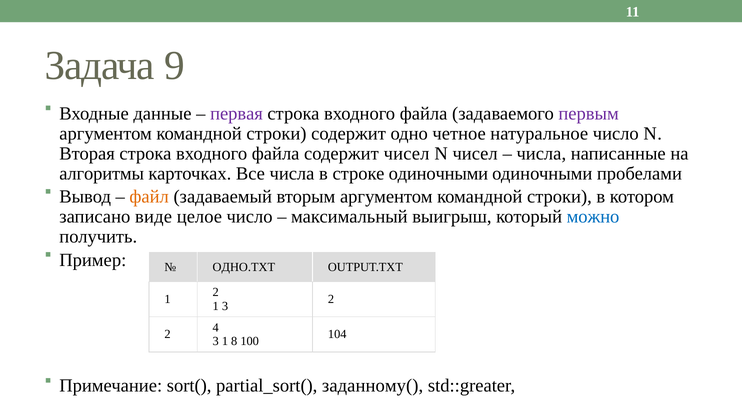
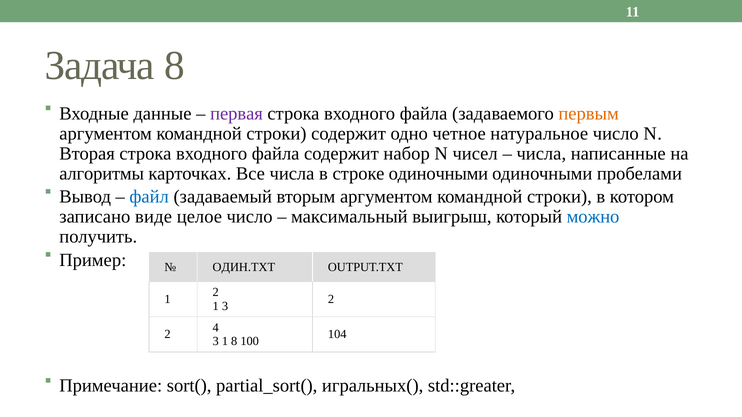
Задача 9: 9 -> 8 (174, 65)
первым colour: purple -> orange (589, 114)
содержит чисел: чисел -> набор (407, 154)
файл colour: orange -> blue (149, 197)
ОДНО.TXT: ОДНО.TXT -> ОДИН.TXT (244, 267)
заданному(: заданному( -> игральных( (373, 386)
